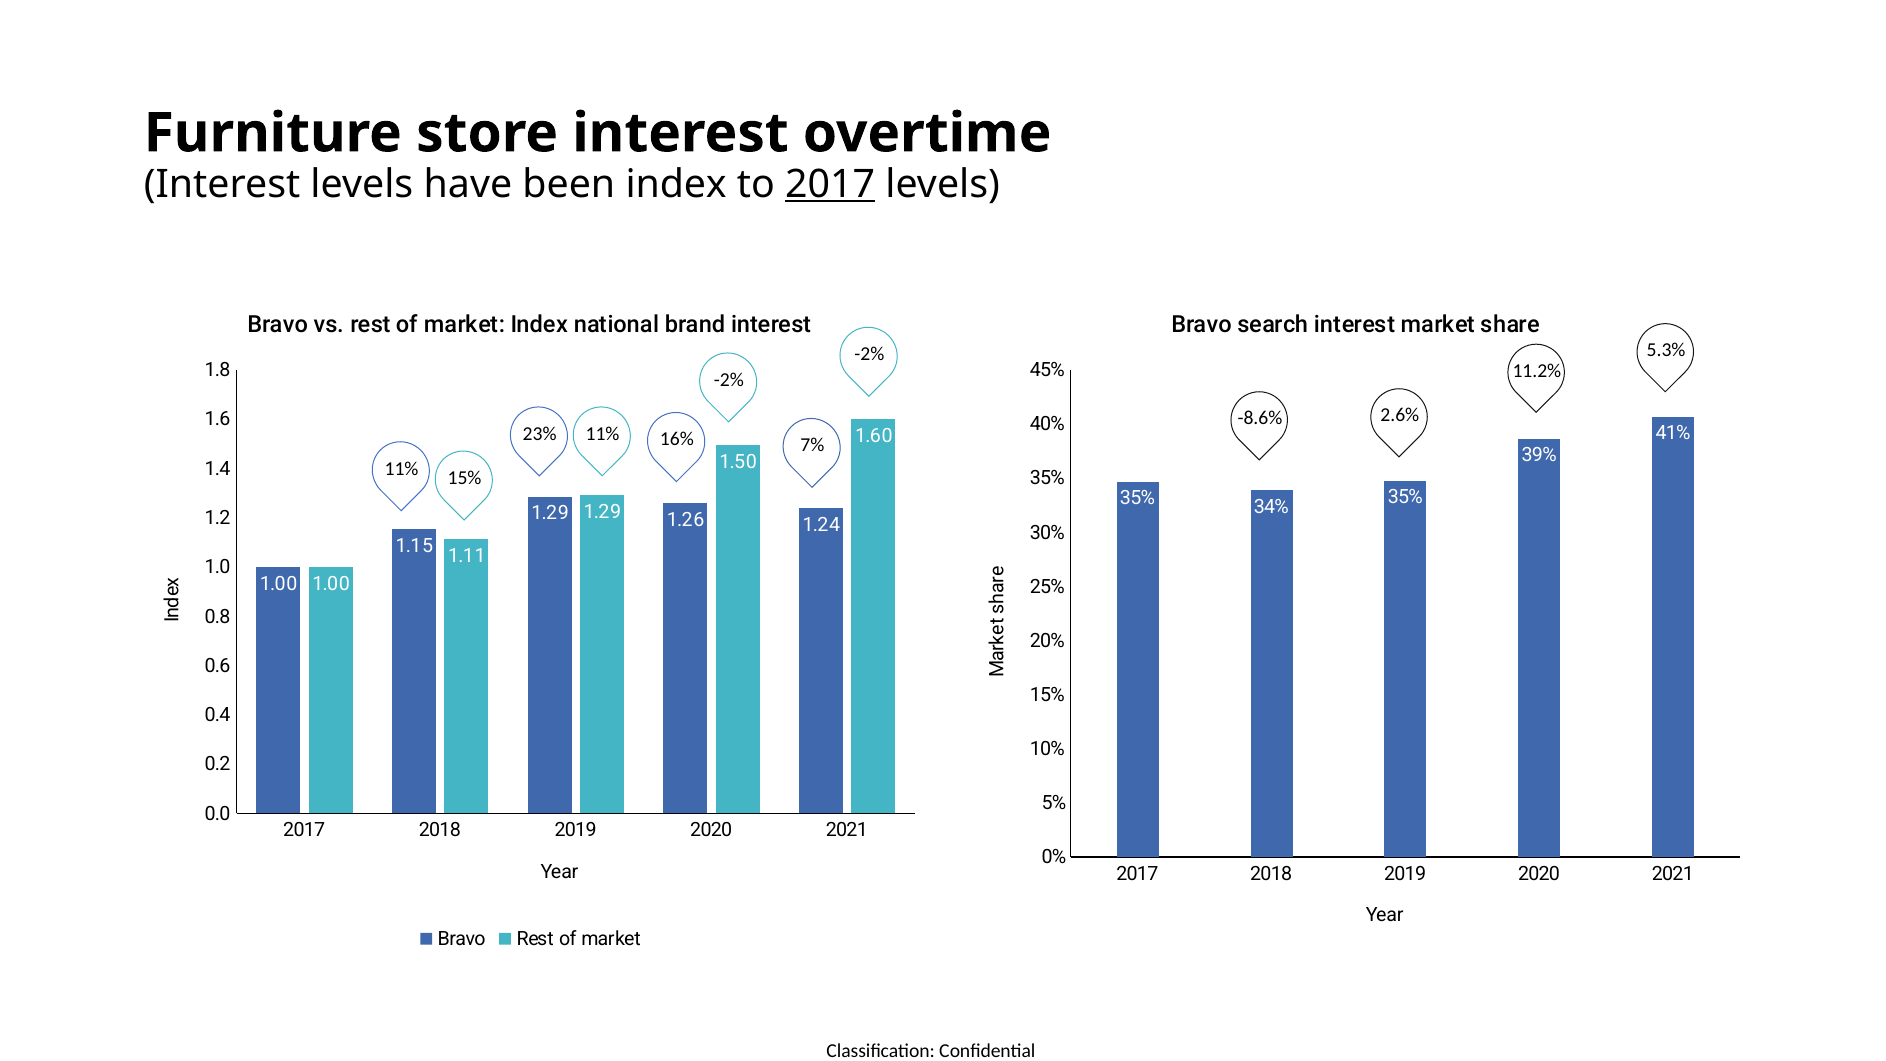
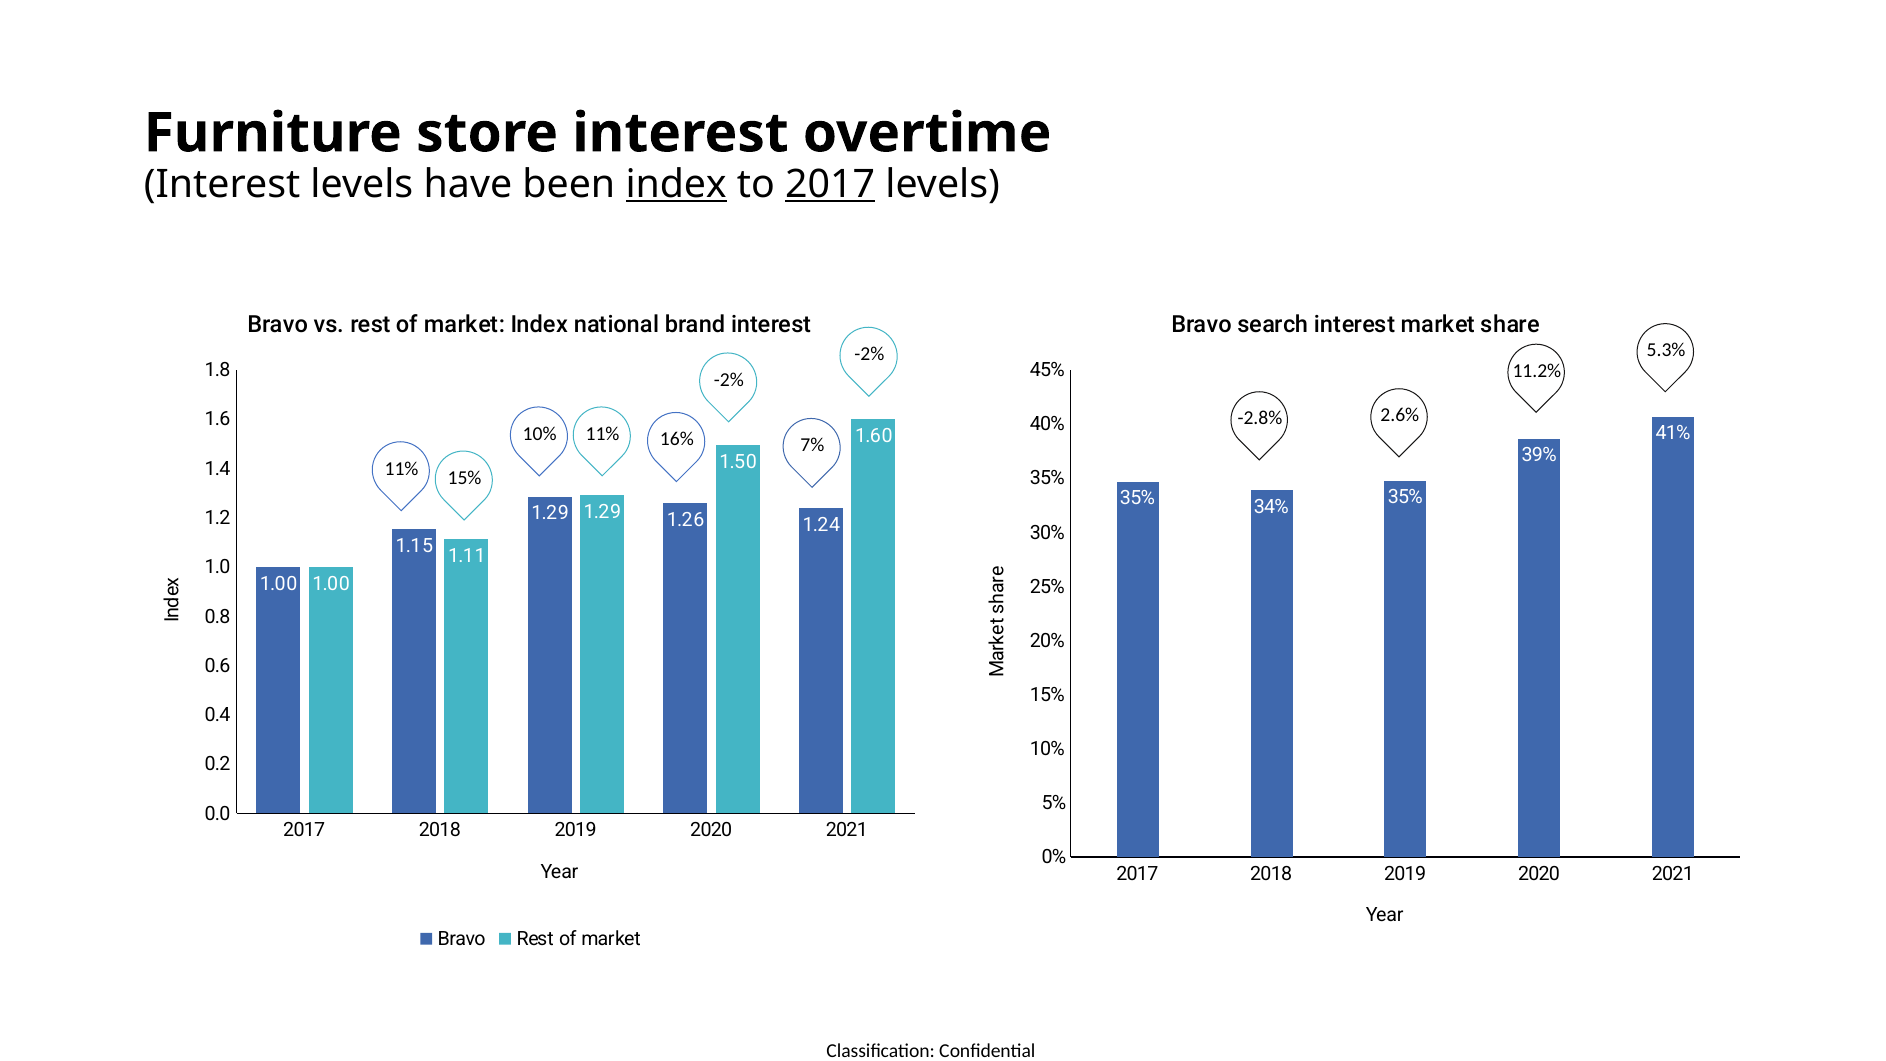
index underline: none -> present (676, 184)
-8.6%: -8.6% -> -2.8% (1260, 418)
23%: 23% -> 10% (540, 434)
